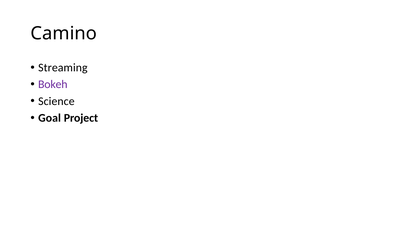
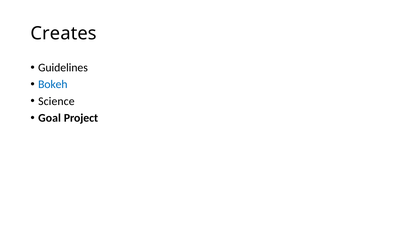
Camino: Camino -> Creates (64, 34)
Streaming: Streaming -> Guidelines (63, 68)
Bokeh colour: purple -> blue (53, 85)
